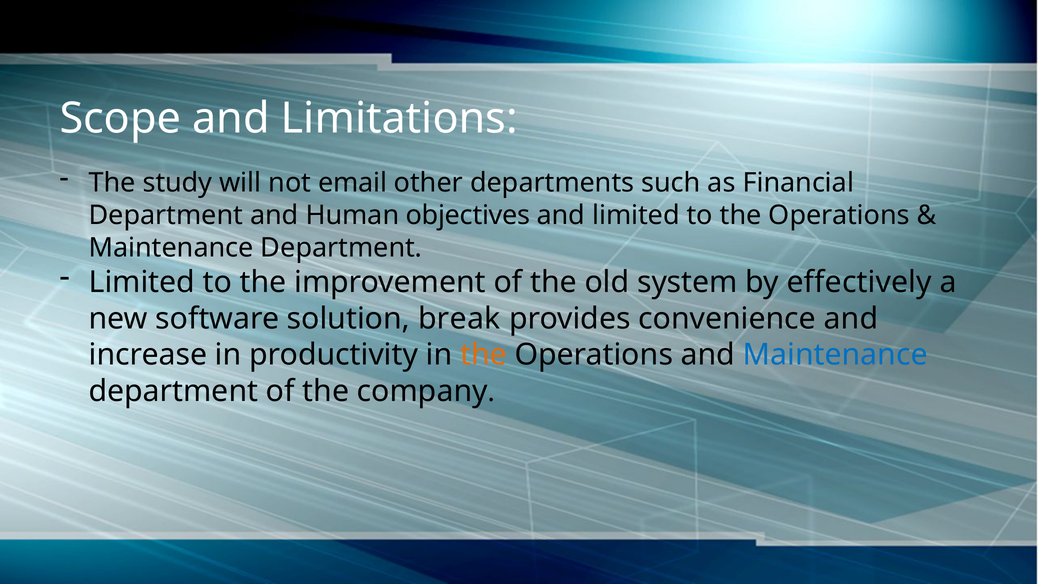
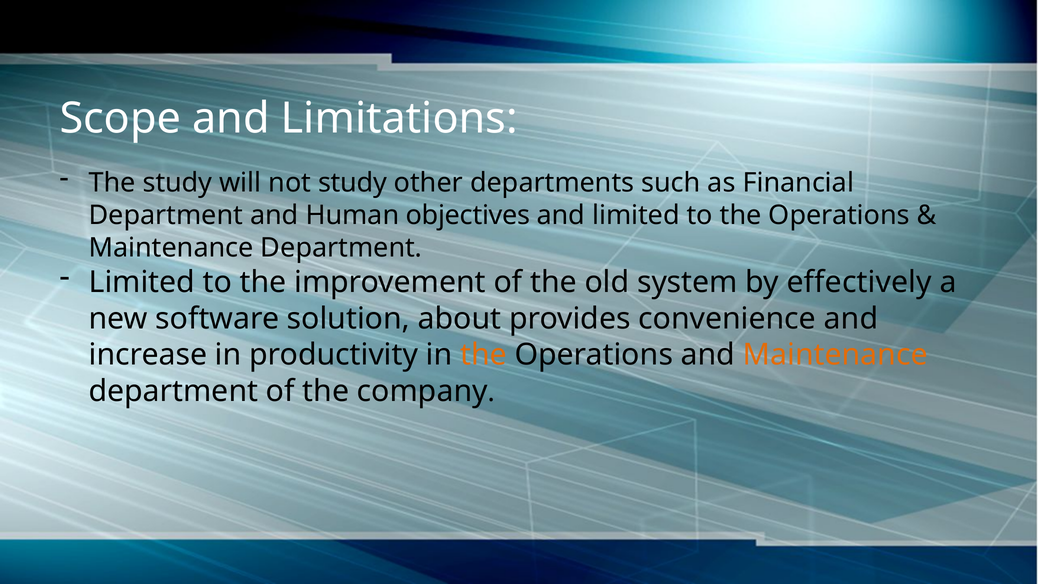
not email: email -> study (353, 183)
break: break -> about (460, 318)
Maintenance colour: blue -> orange (835, 355)
